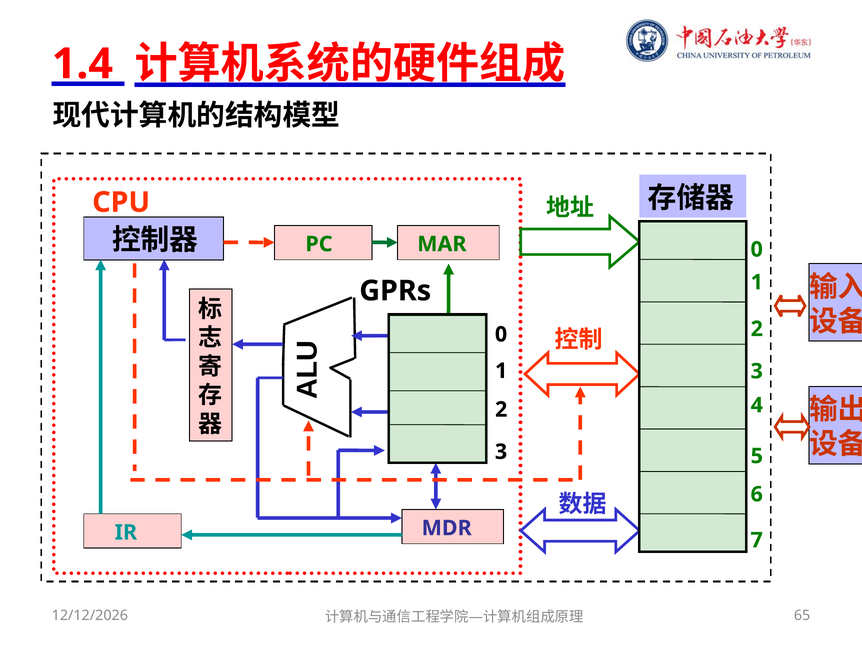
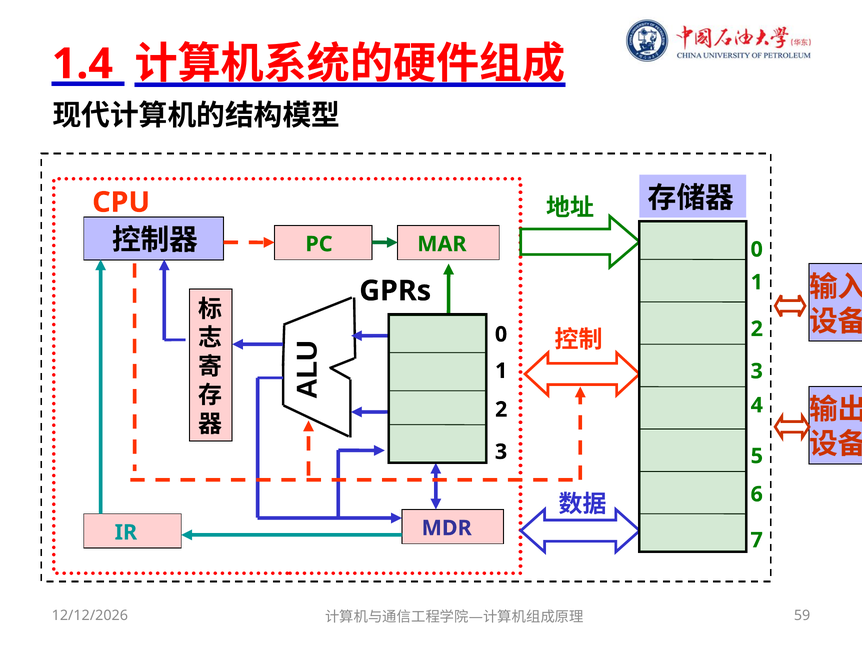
65: 65 -> 59 (802, 616)
